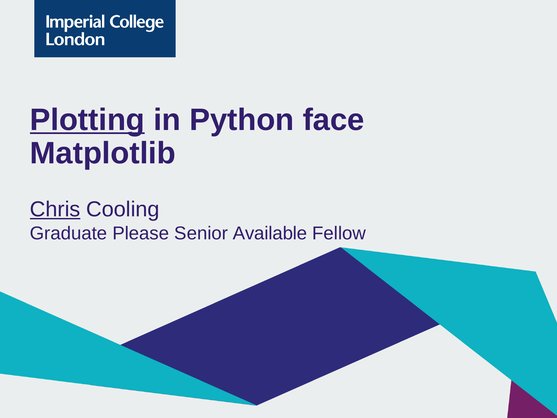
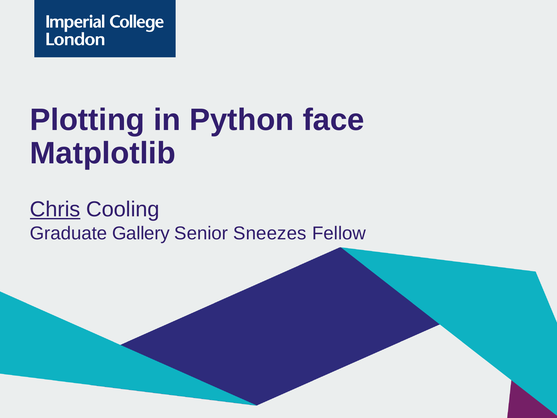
Plotting underline: present -> none (87, 120)
Please: Please -> Gallery (141, 233)
Available: Available -> Sneezes (270, 233)
